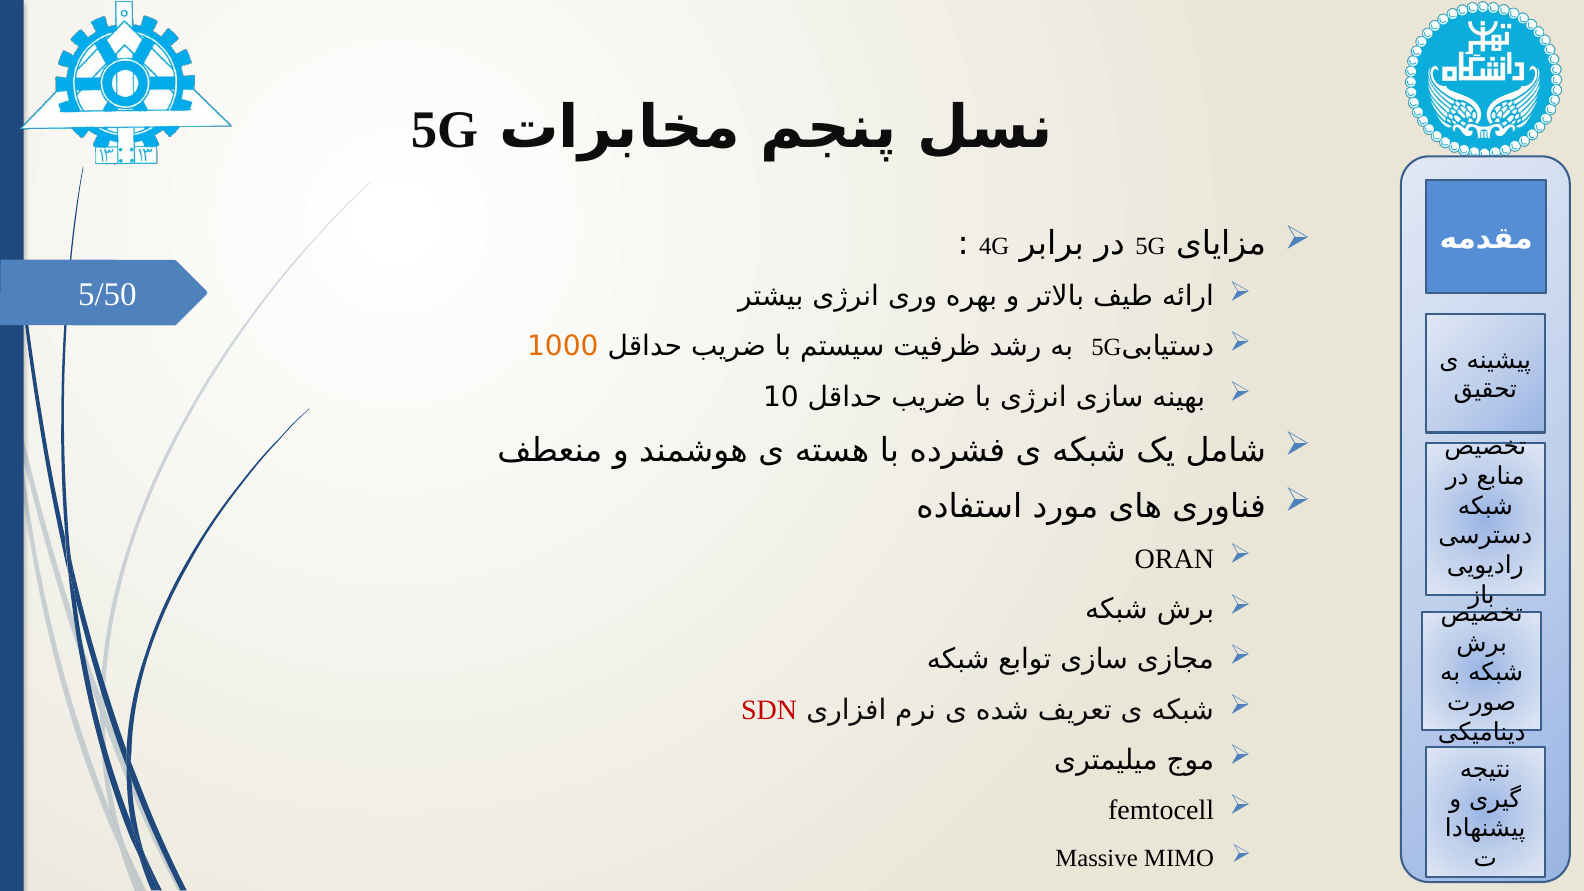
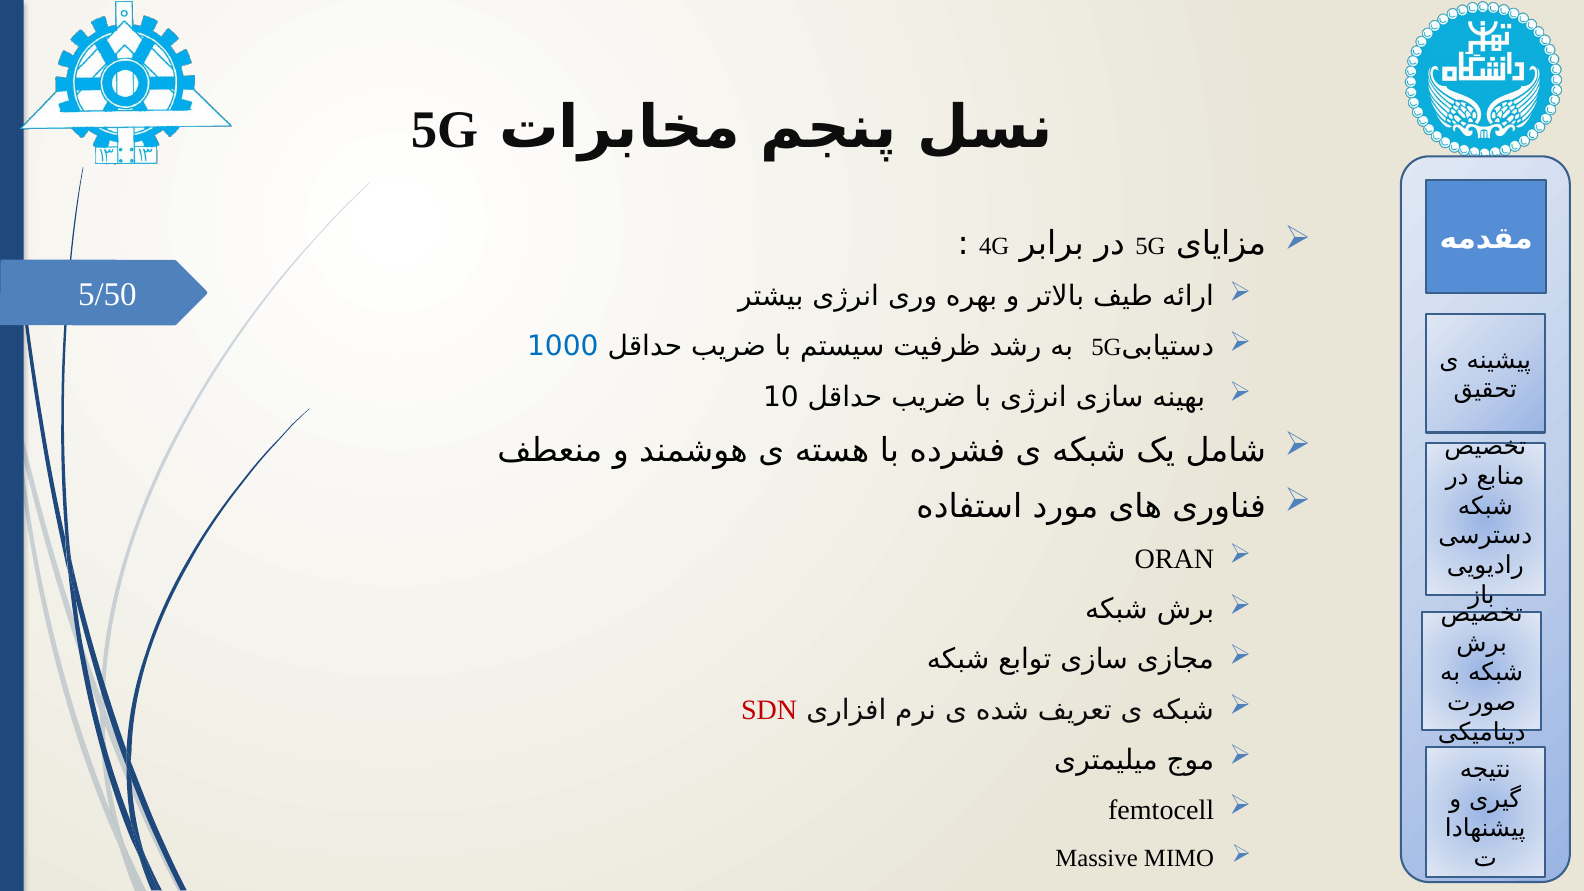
1000 colour: orange -> blue (563, 347)
